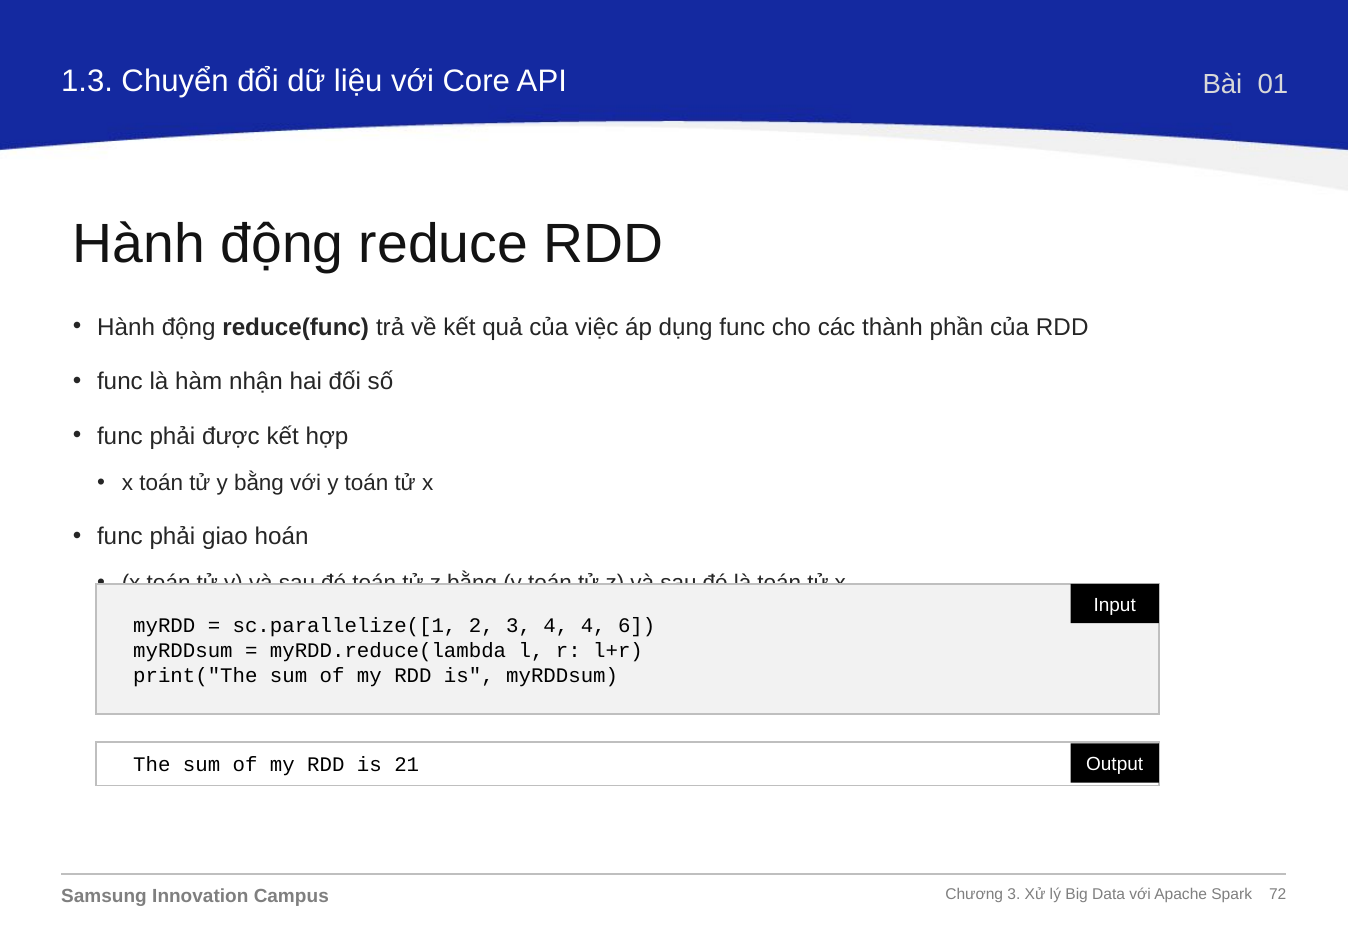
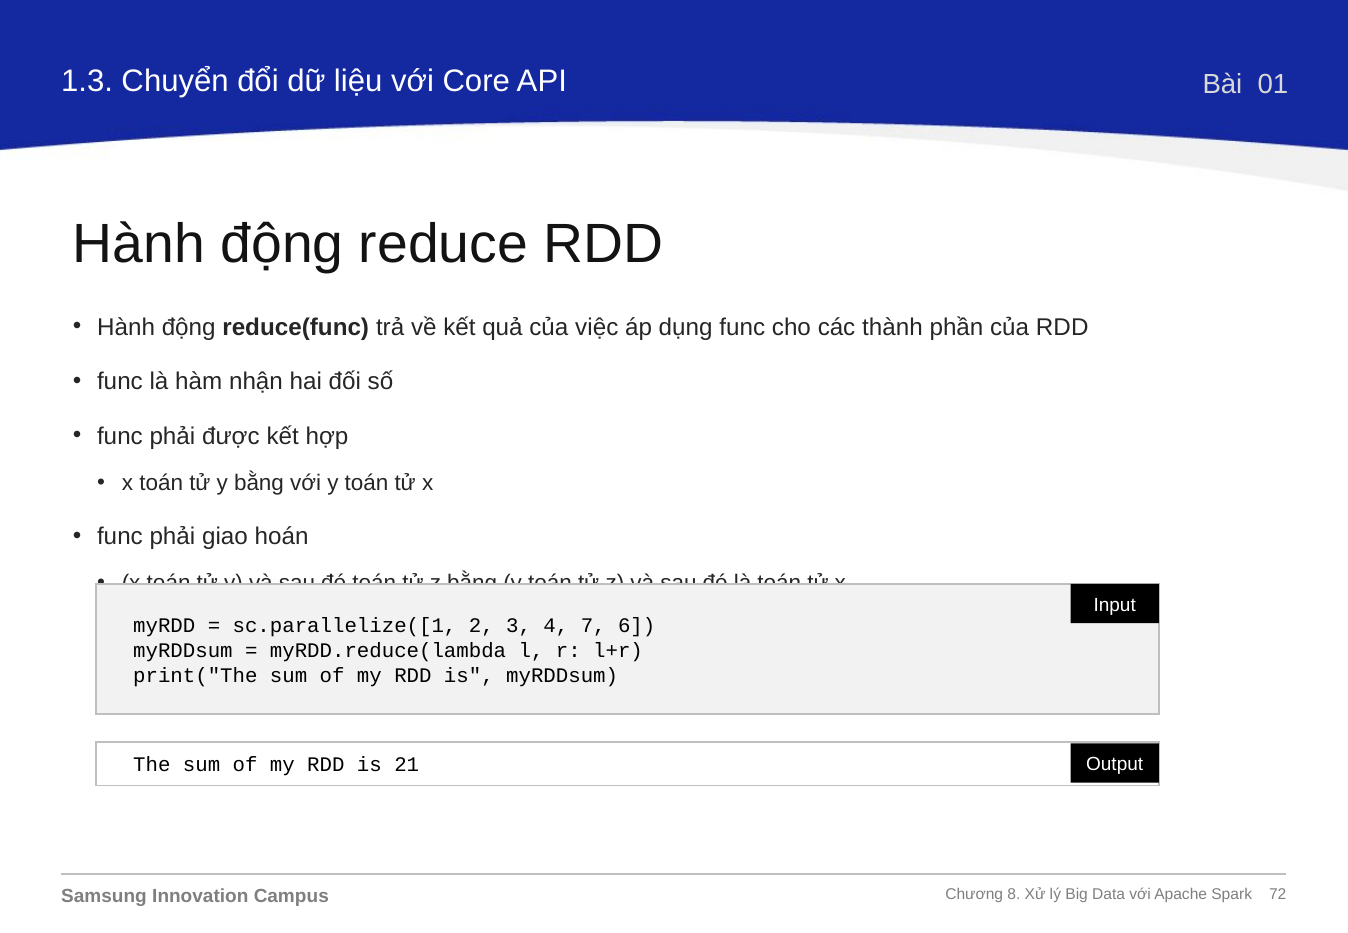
4 4: 4 -> 7 (593, 626)
3: 3 -> 8 (1014, 895)
